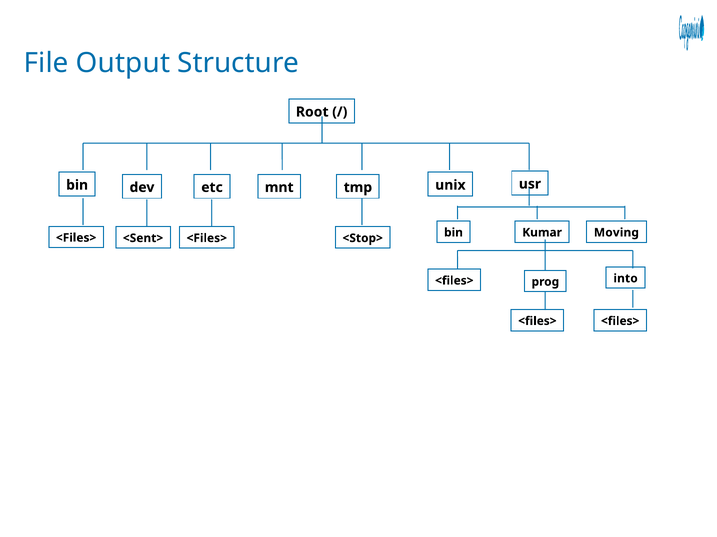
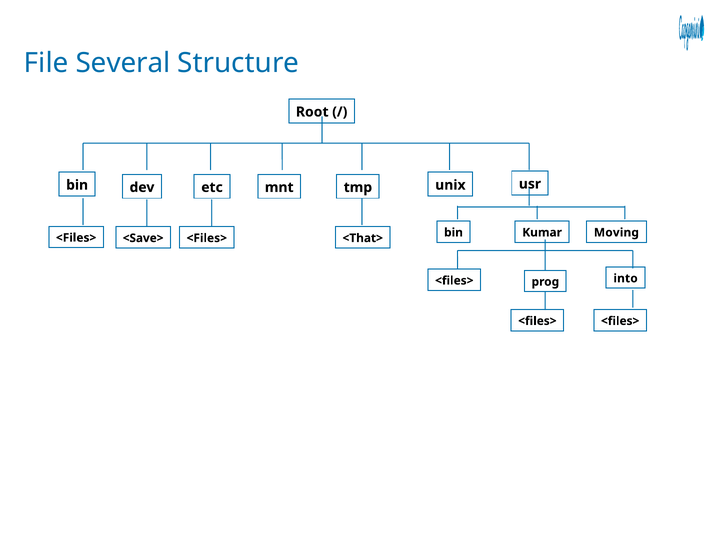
Output: Output -> Several (123, 63)
<Sent>: <Sent> -> <Save> (143, 238)
<Stop>: <Stop> -> <That> (363, 238)
